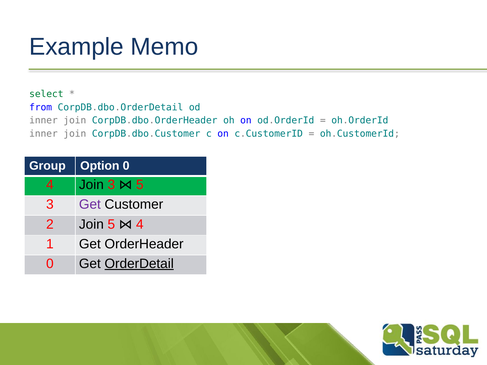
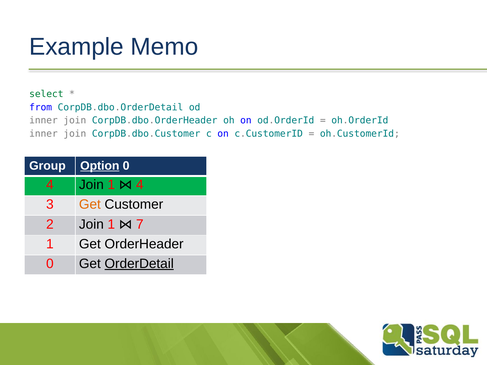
Option underline: none -> present (100, 166)
4 Join 3: 3 -> 1 (111, 185)
5: 5 -> 4 (140, 185)
Get colour: purple -> orange (90, 205)
2 Join 5: 5 -> 1 (111, 224)
4: 4 -> 7 (140, 224)
